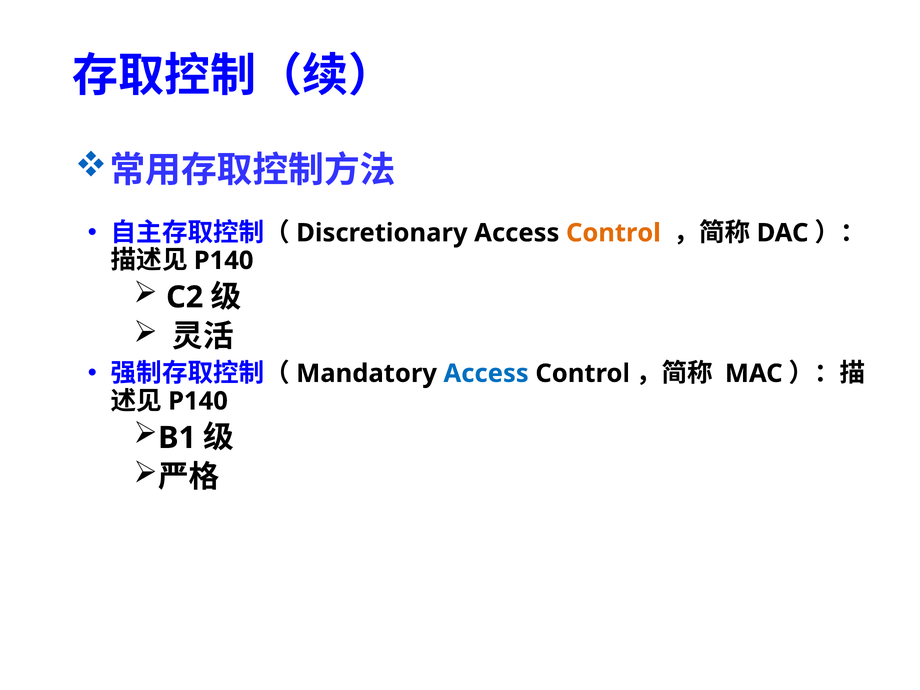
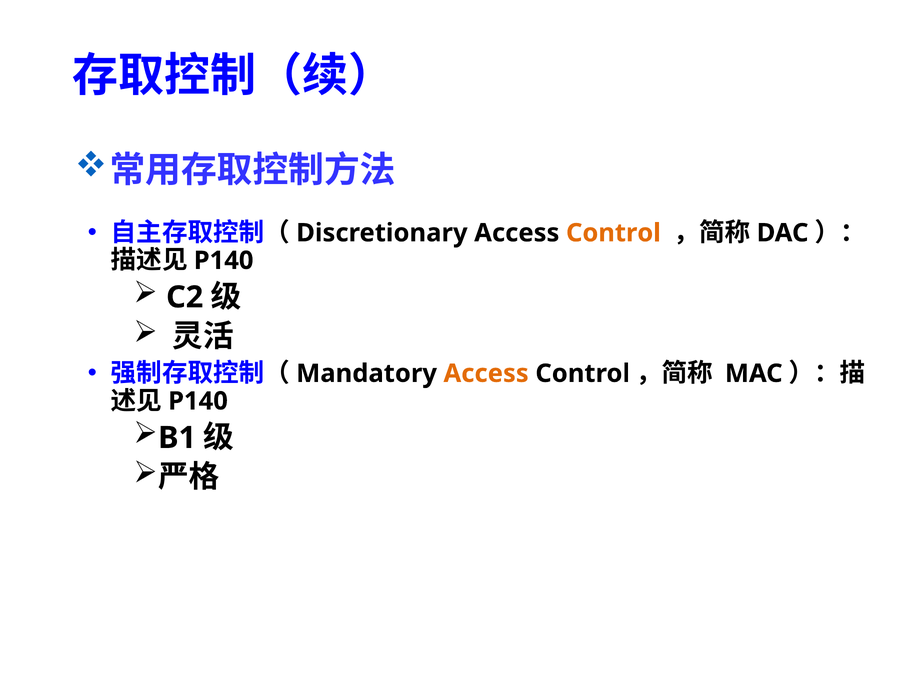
Access colour: blue -> orange (486, 373)
